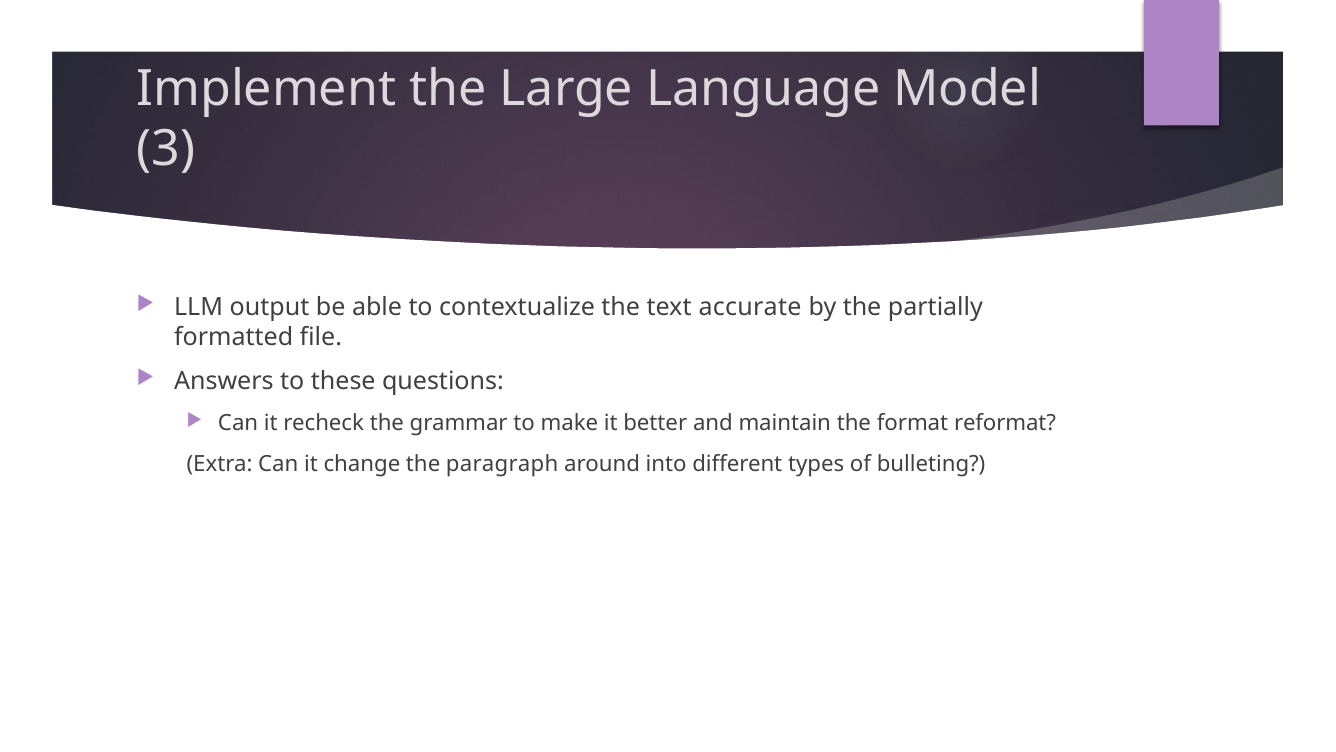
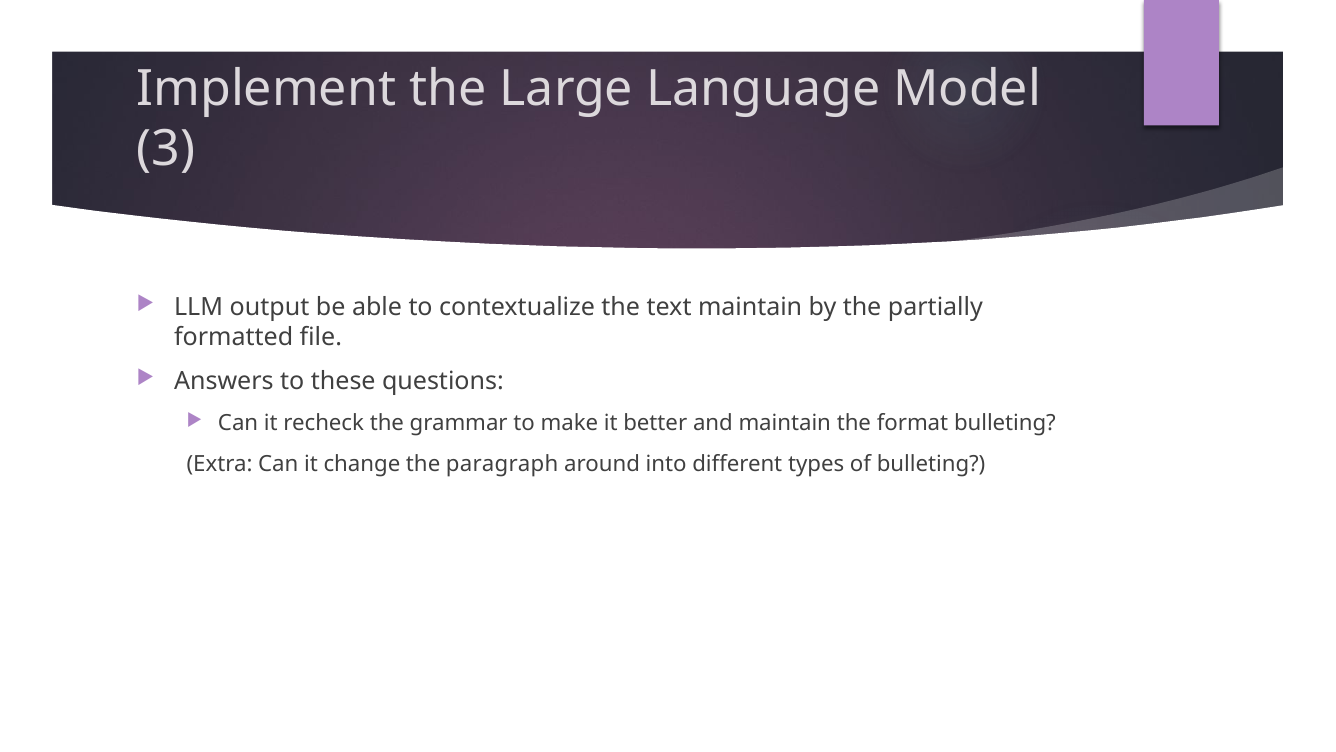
text accurate: accurate -> maintain (750, 307)
format reformat: reformat -> bulleting (1005, 423)
